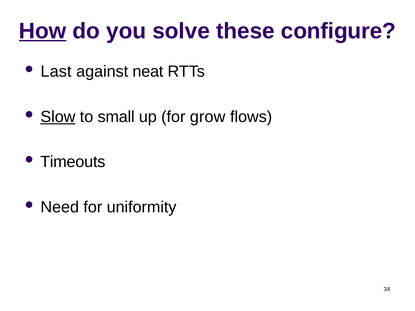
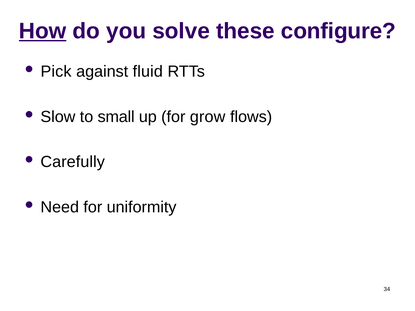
Last: Last -> Pick (56, 72)
neat: neat -> fluid (148, 72)
Slow underline: present -> none (58, 117)
Timeouts: Timeouts -> Carefully (73, 162)
